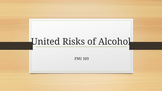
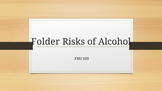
United: United -> Folder (46, 42)
